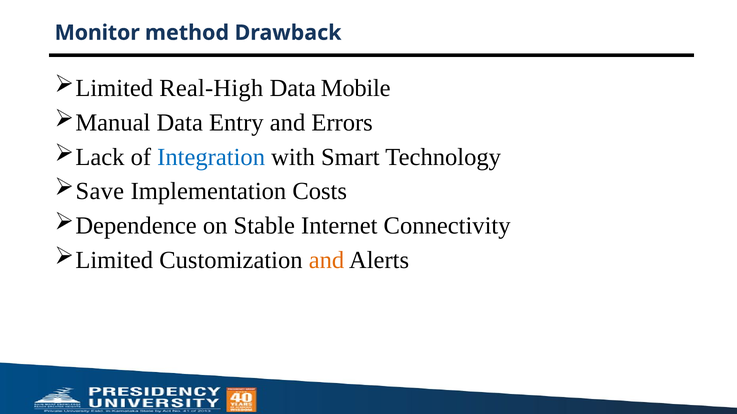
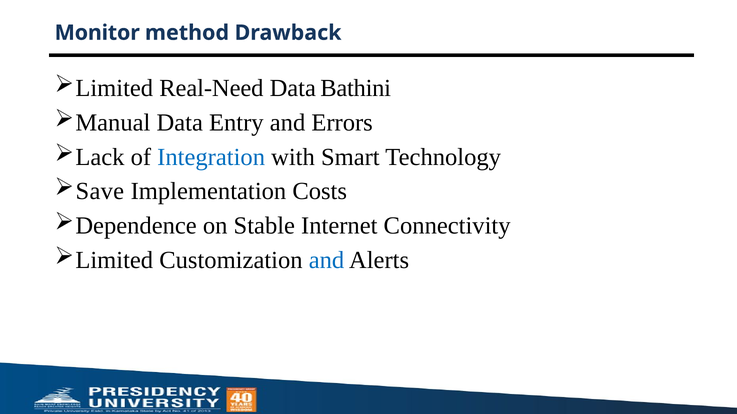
Real-High: Real-High -> Real-Need (211, 88)
Mobile: Mobile -> Bathini (356, 88)
and colour: orange -> blue (327, 260)
